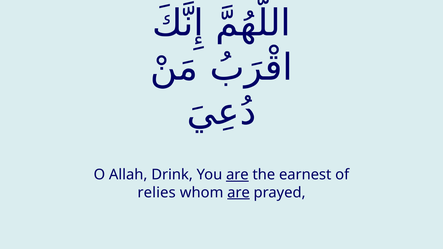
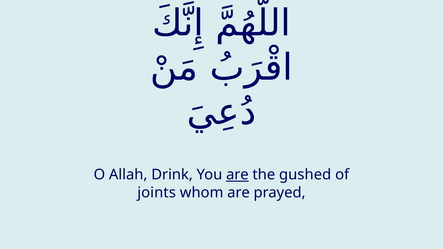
earnest: earnest -> gushed (305, 175)
relies: relies -> joints (157, 193)
are underline: present -> none (239, 193)
